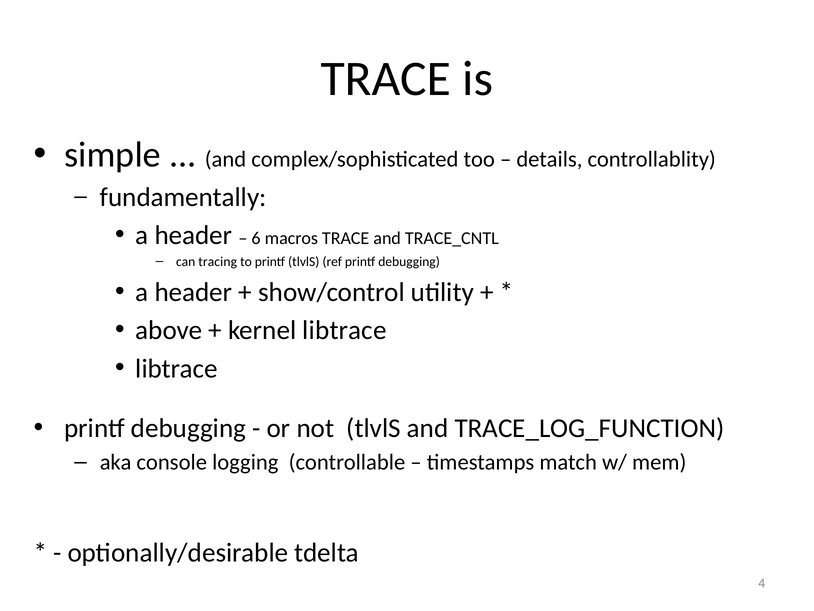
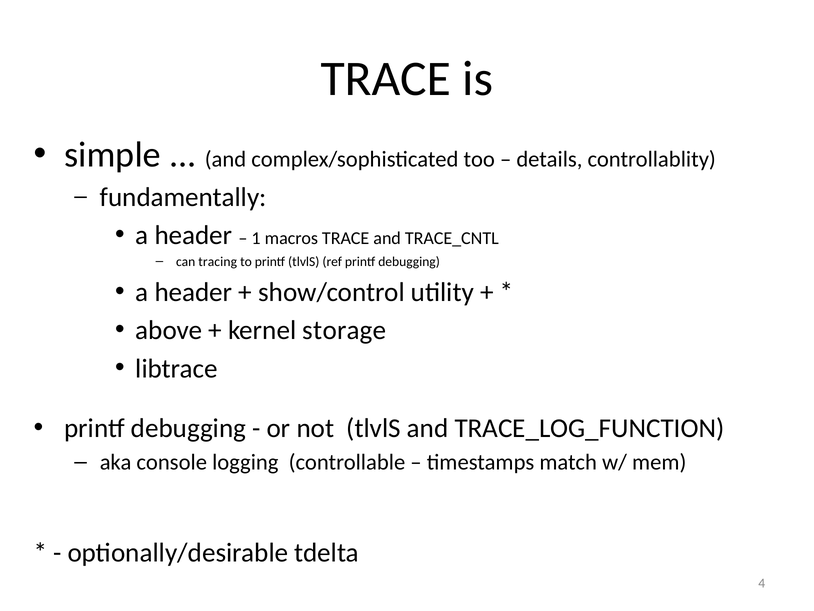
6: 6 -> 1 (256, 238)
kernel libtrace: libtrace -> storage (344, 330)
